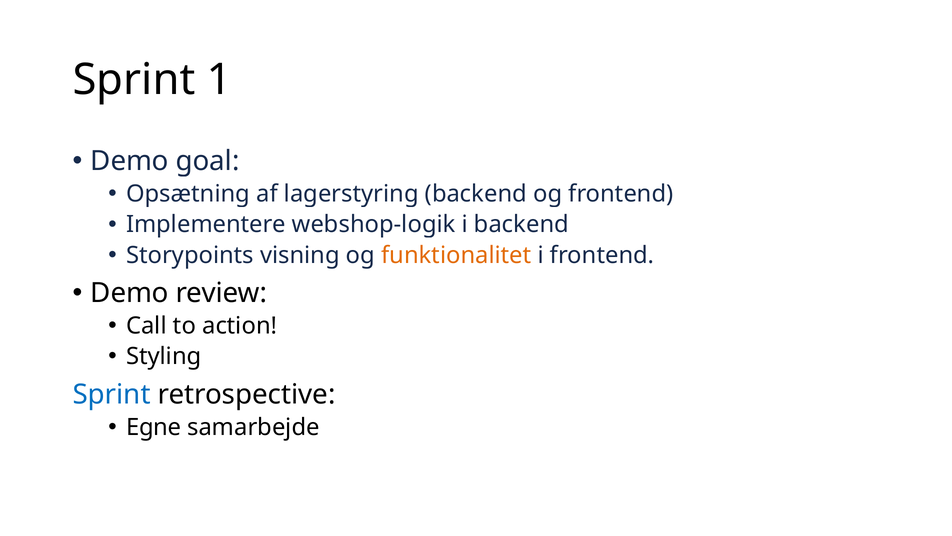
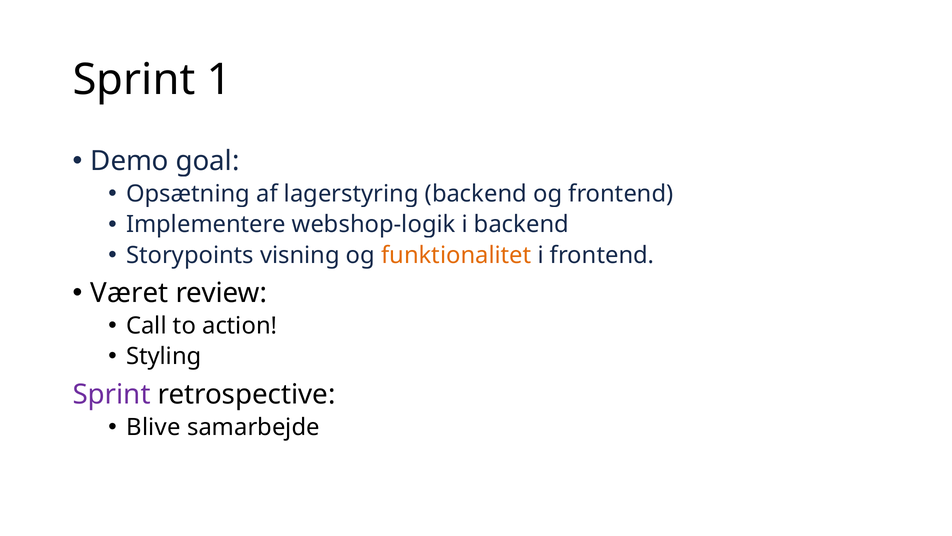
Demo: Demo -> Været (129, 293)
Sprint colour: blue -> purple (112, 394)
Egne: Egne -> Blive (153, 427)
